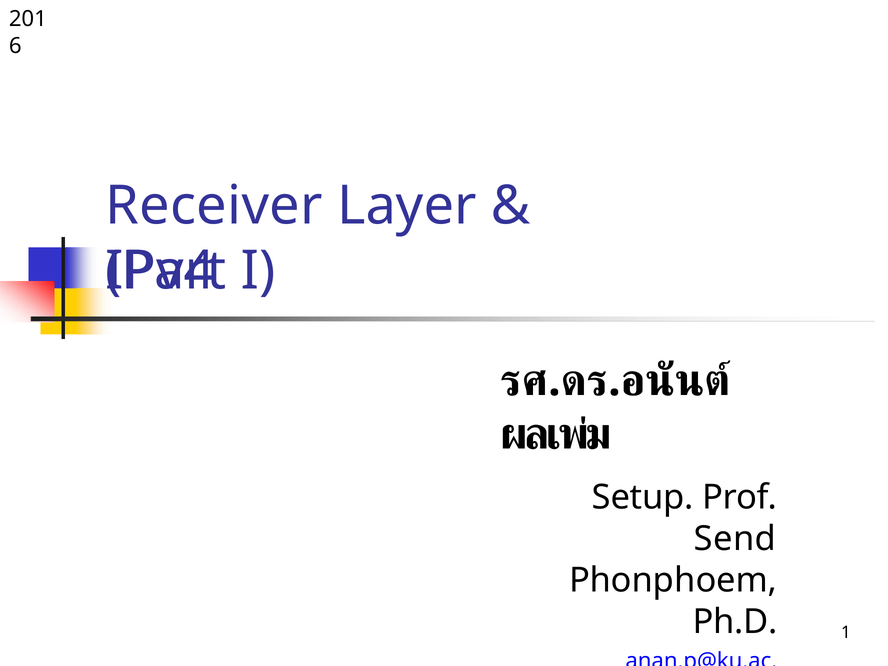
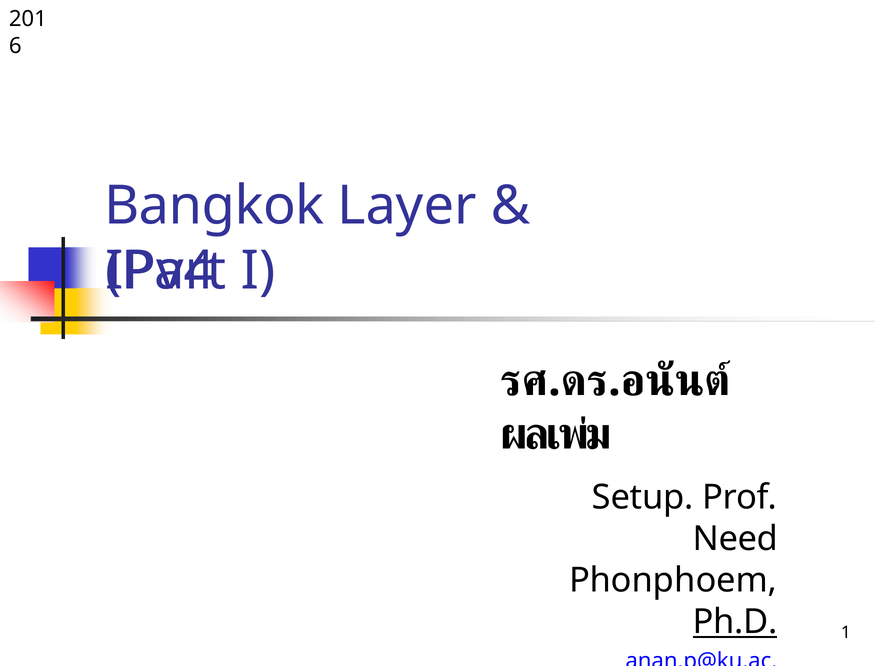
Receiver: Receiver -> Bangkok (214, 206)
Send: Send -> Need (735, 539)
Ph.D underline: none -> present (735, 622)
